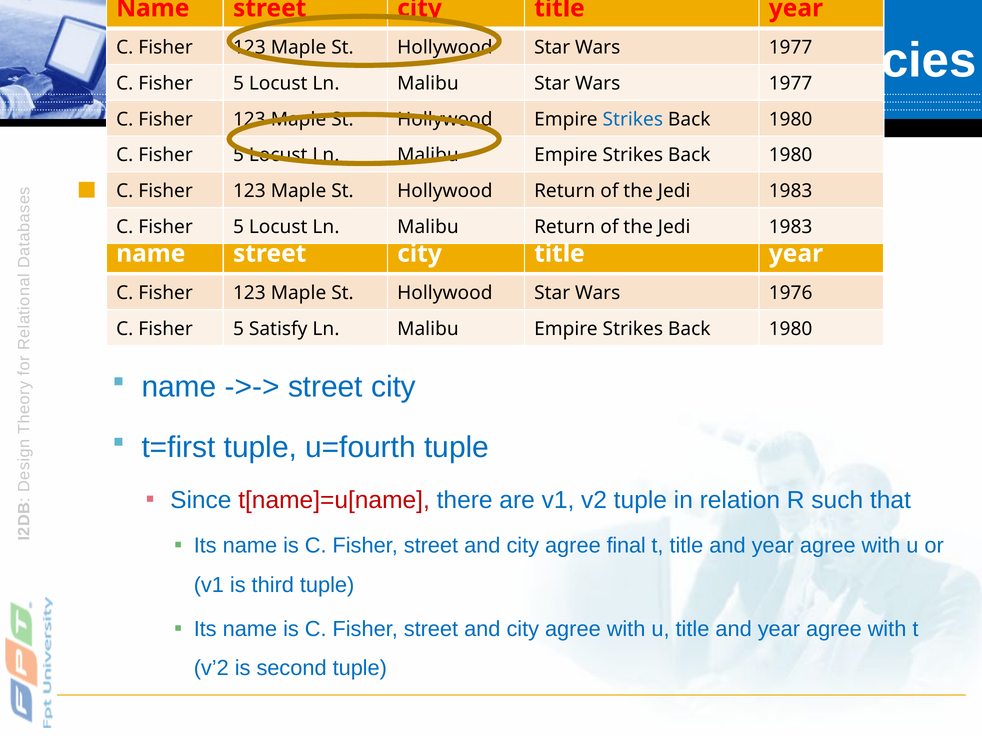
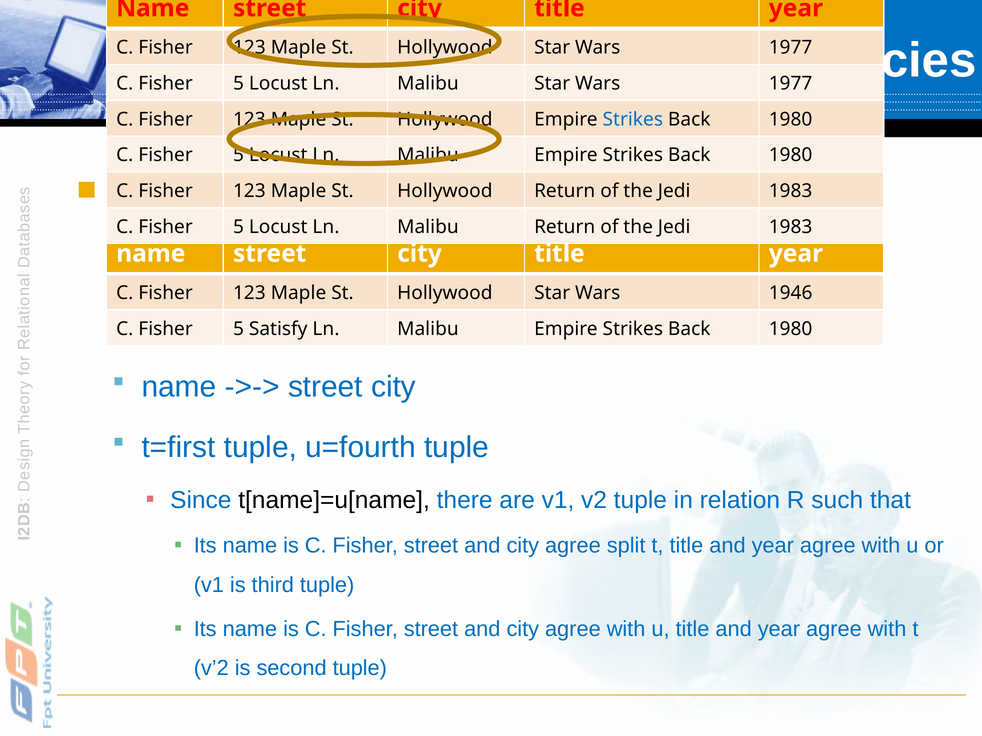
1976: 1976 -> 1946 (791, 293)
t[name]=u[name colour: red -> black (334, 500)
final: final -> split (626, 546)
